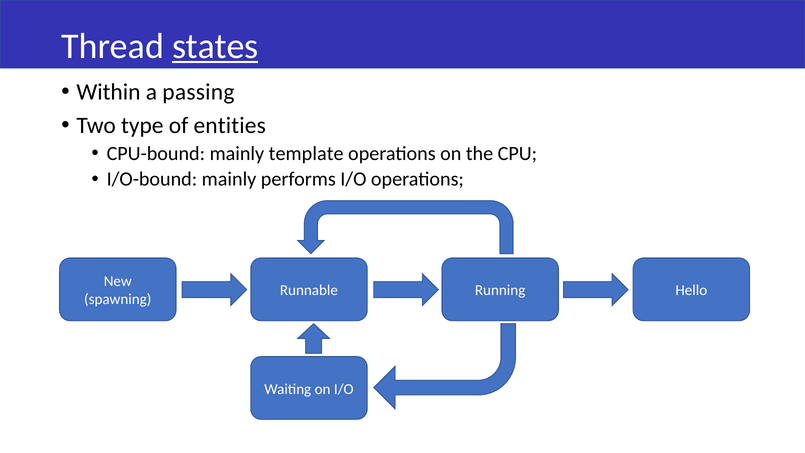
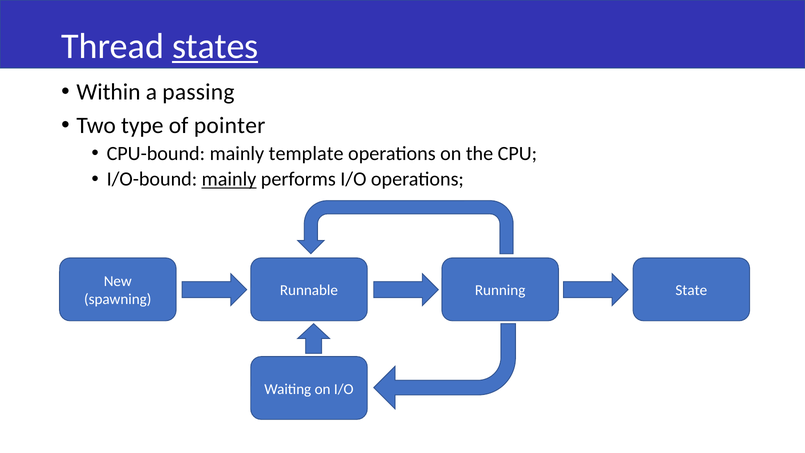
entities: entities -> pointer (230, 126)
mainly underline: none -> present (229, 179)
Hello: Hello -> State (691, 290)
